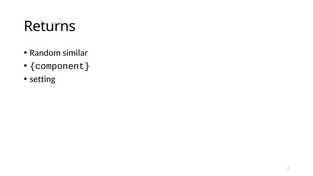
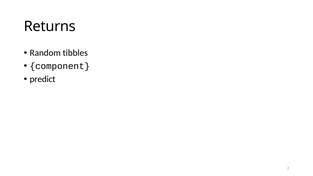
similar: similar -> tibbles (75, 53)
setting: setting -> predict (43, 79)
